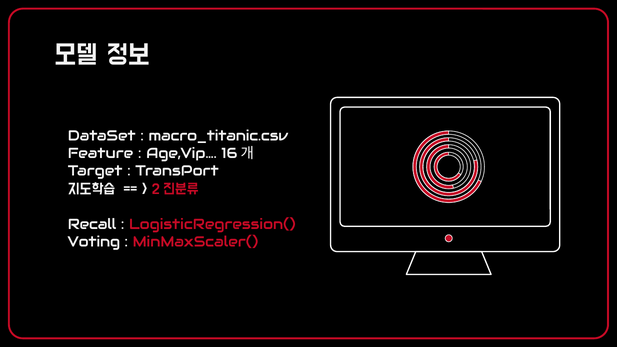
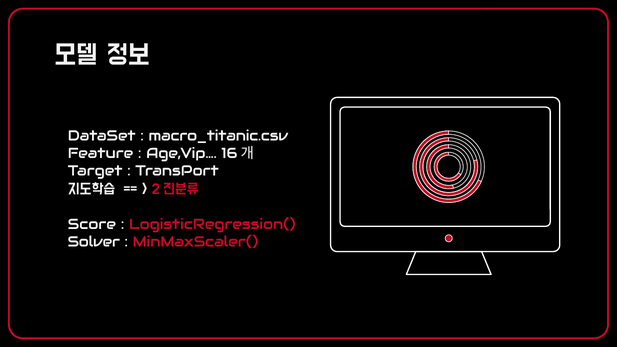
Recall: Recall -> Score (92, 224)
Voting: Voting -> Solver (94, 242)
